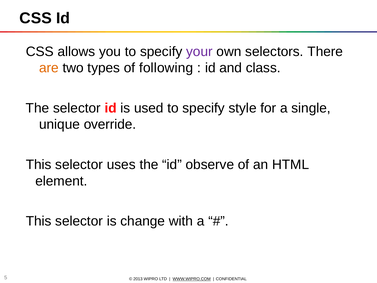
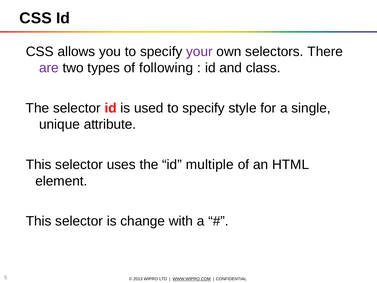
are colour: orange -> purple (49, 68)
override: override -> attribute (110, 124)
observe: observe -> multiple (210, 165)
